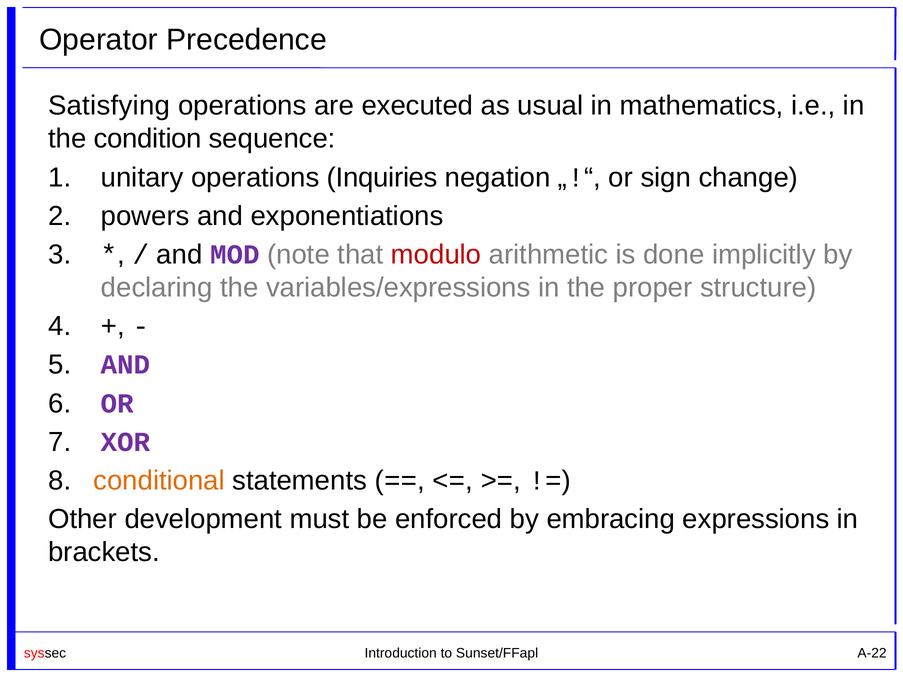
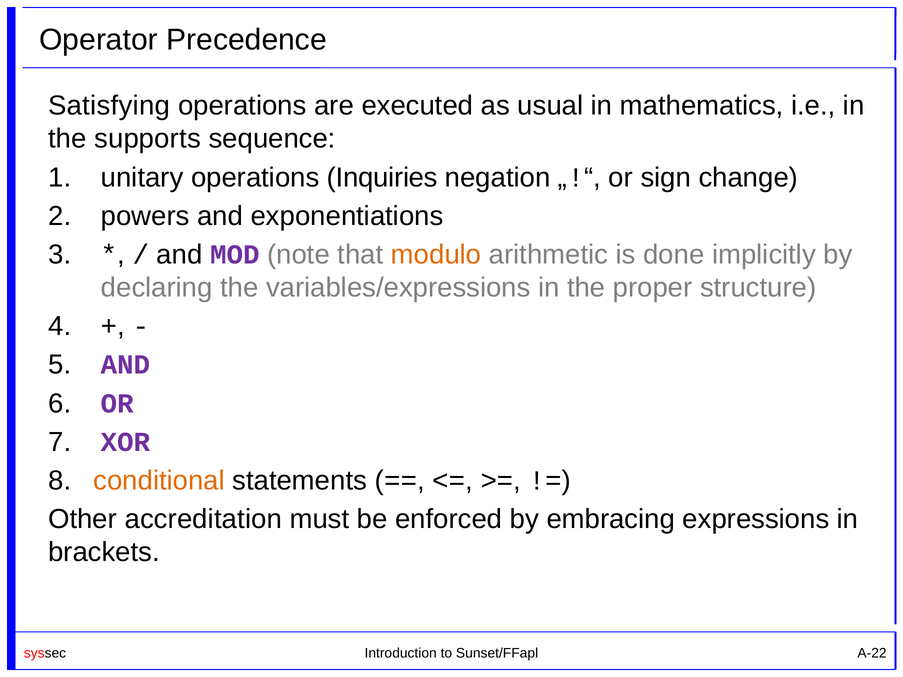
condition: condition -> supports (147, 139)
modulo colour: red -> orange (436, 255)
development: development -> accreditation (203, 519)
